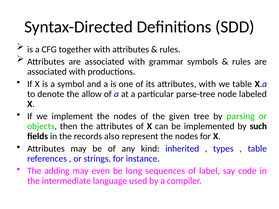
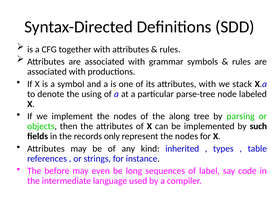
we table: table -> stack (242, 84)
allow: allow -> using (92, 94)
given: given -> along (179, 116)
also: also -> only (112, 136)
adding: adding -> before (57, 171)
